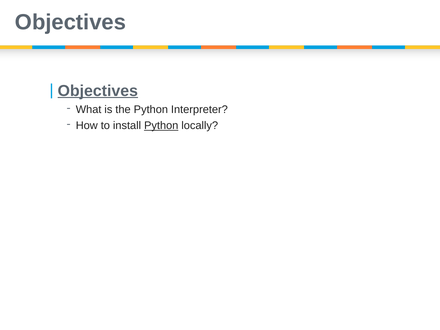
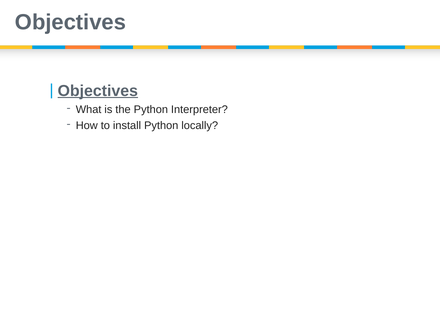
Python underline: present -> none (161, 125)
